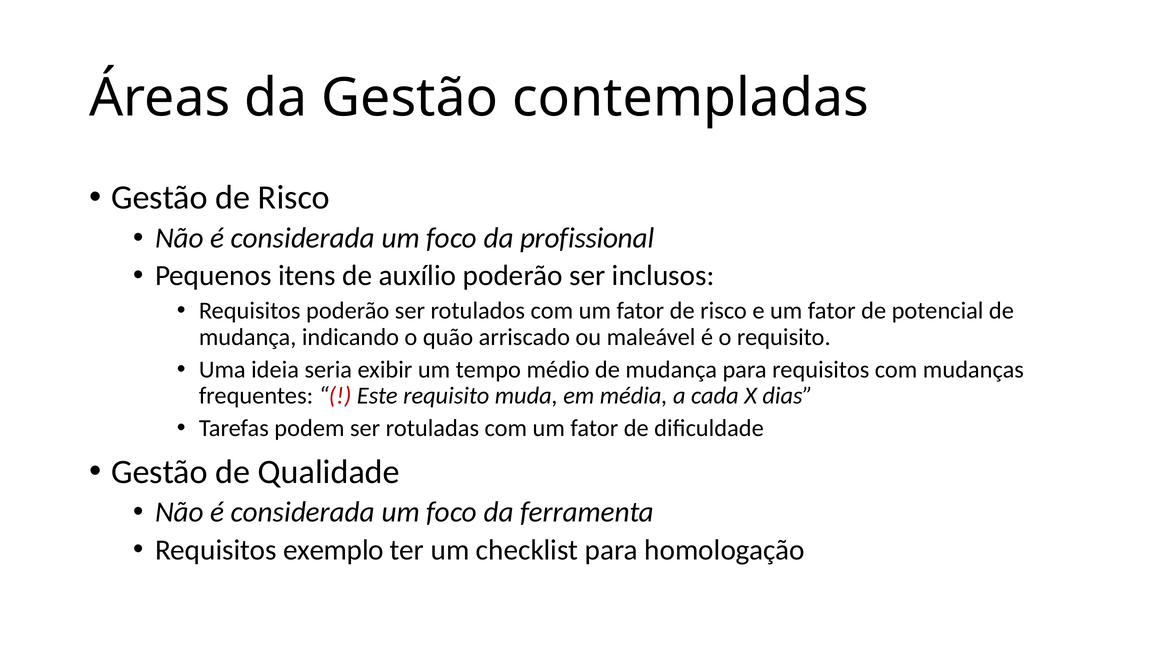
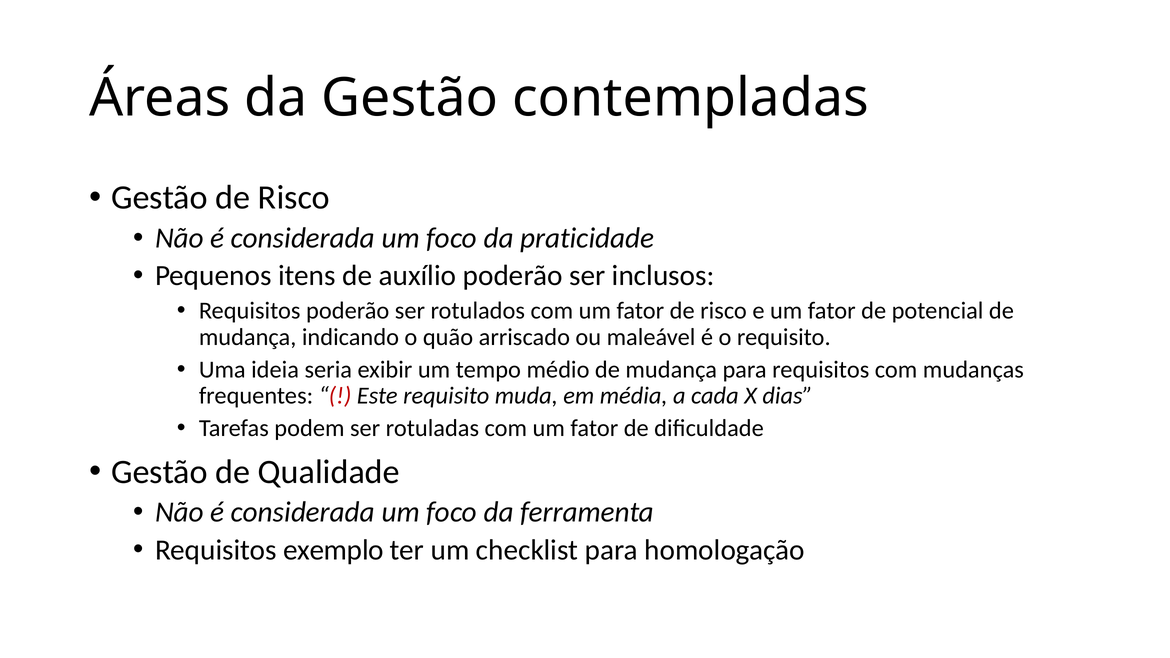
profissional: profissional -> praticidade (587, 238)
